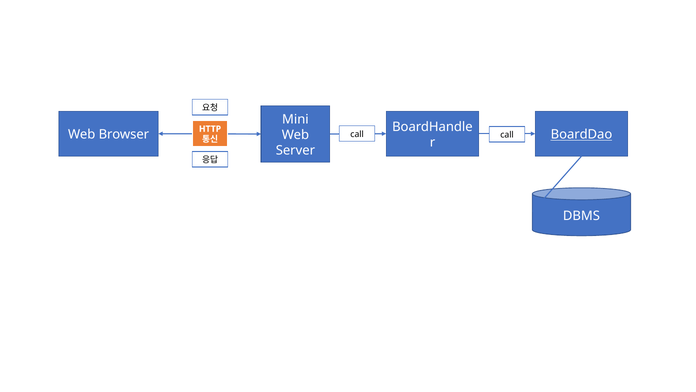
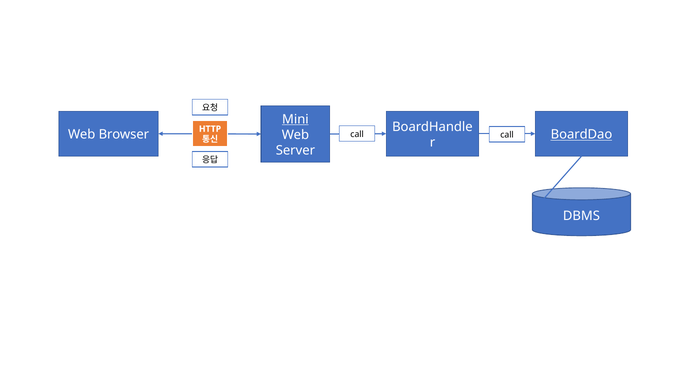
Mini underline: none -> present (295, 119)
